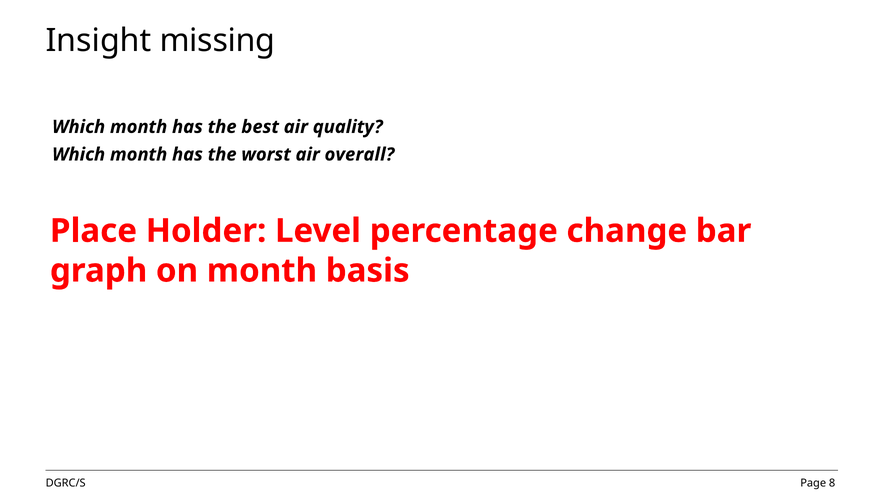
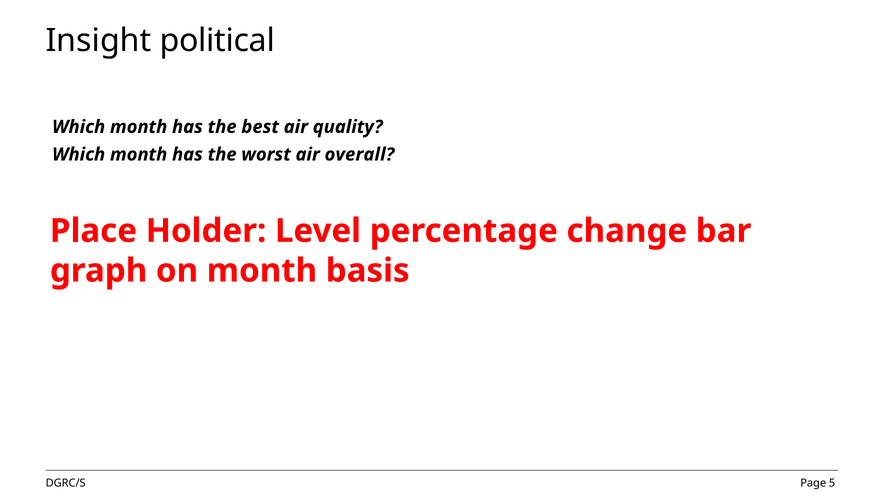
missing: missing -> political (217, 40)
8: 8 -> 5 (832, 483)
